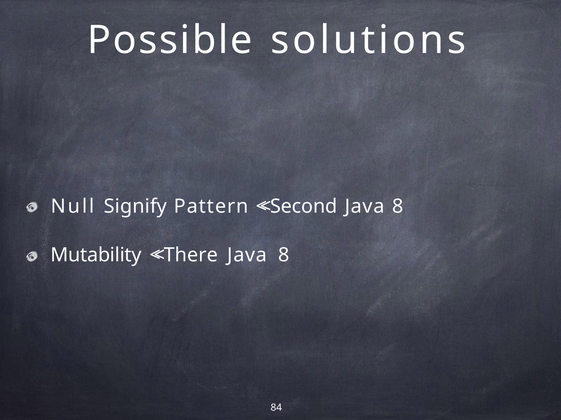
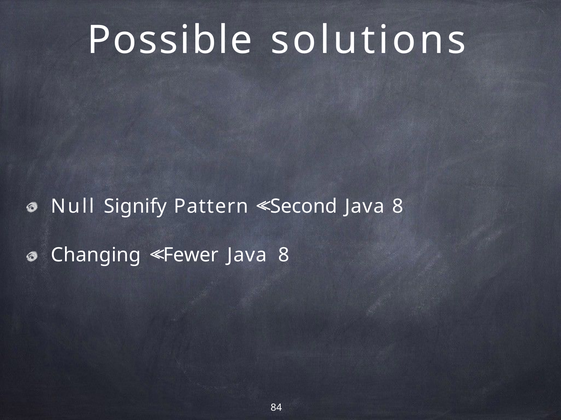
Mutability: Mutability -> Changing (96, 256)
There: There -> Fewer (191, 256)
